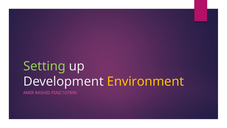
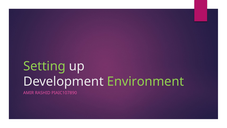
Environment colour: yellow -> light green (145, 81)
